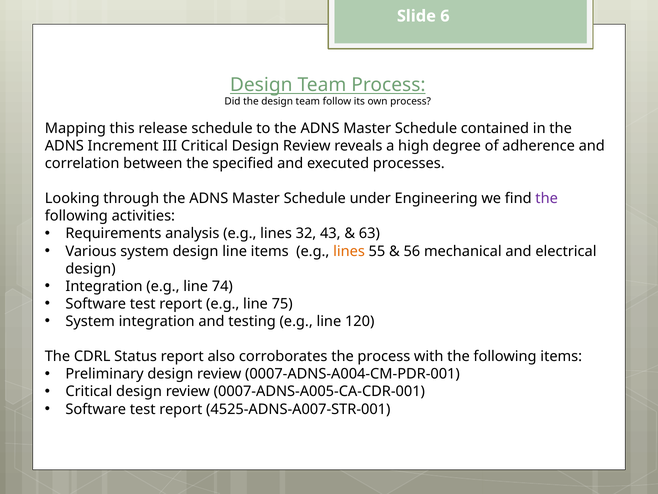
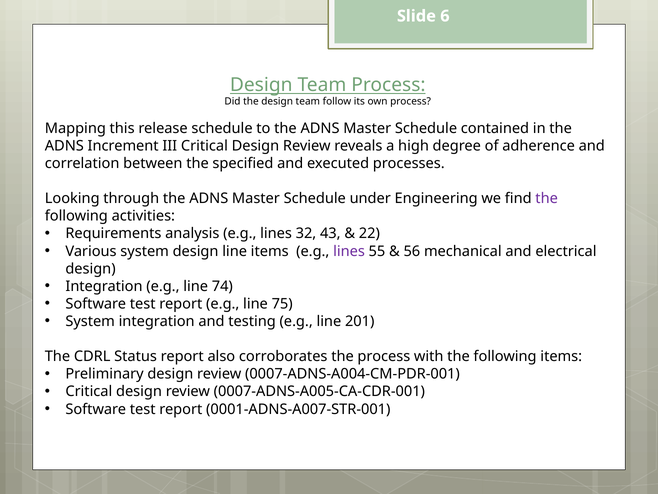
63: 63 -> 22 (369, 233)
lines colour: orange -> purple (349, 251)
120: 120 -> 201 (360, 321)
4525-ADNS-A007-STR-001: 4525-ADNS-A007-STR-001 -> 0001-ADNS-A007-STR-001 (298, 409)
